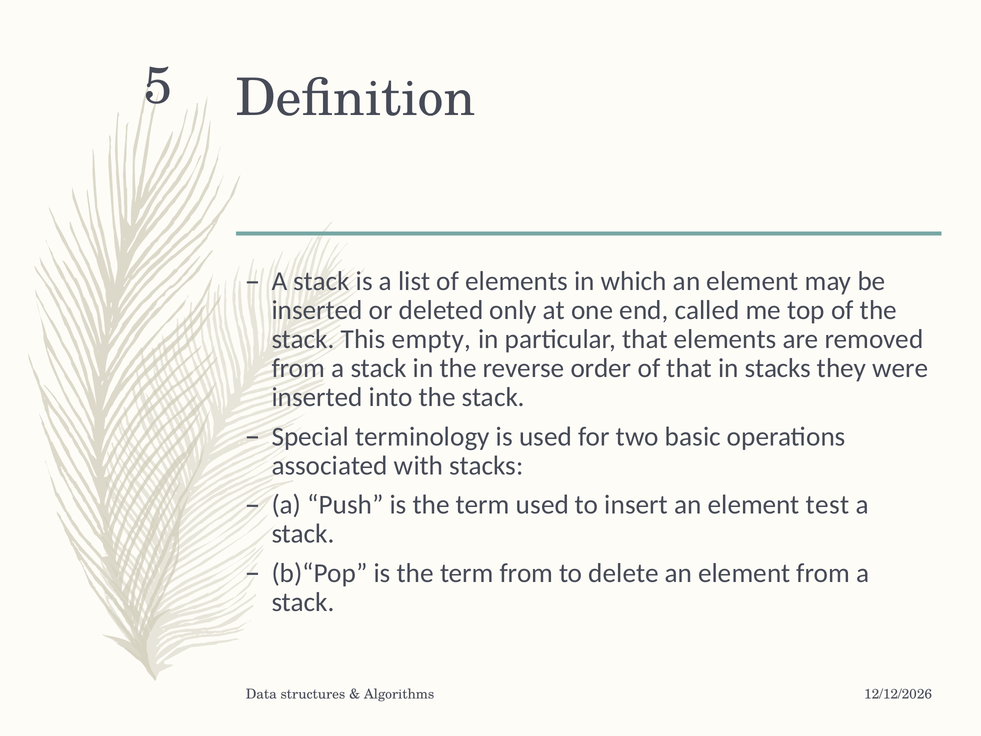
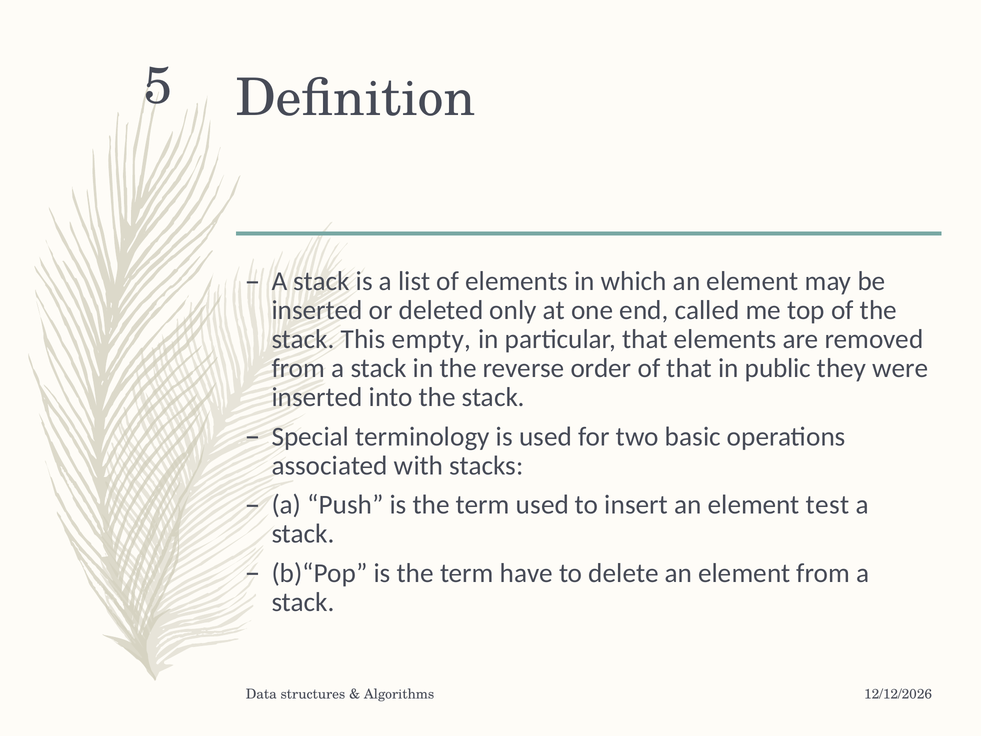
in stacks: stacks -> public (778, 368)
term from: from -> have (526, 573)
